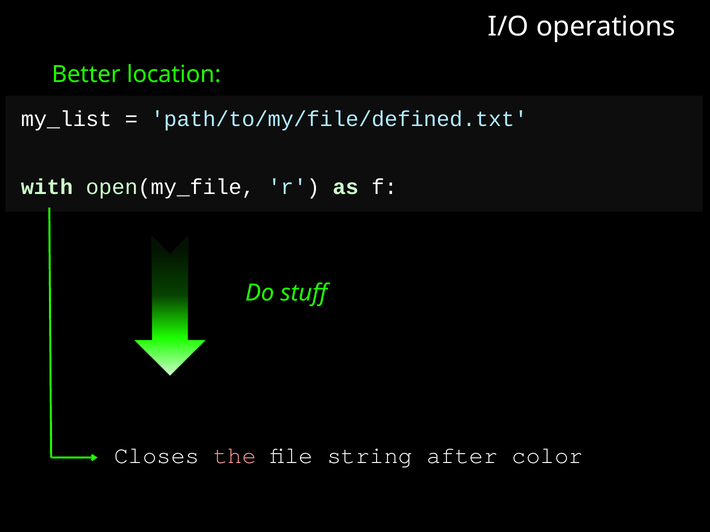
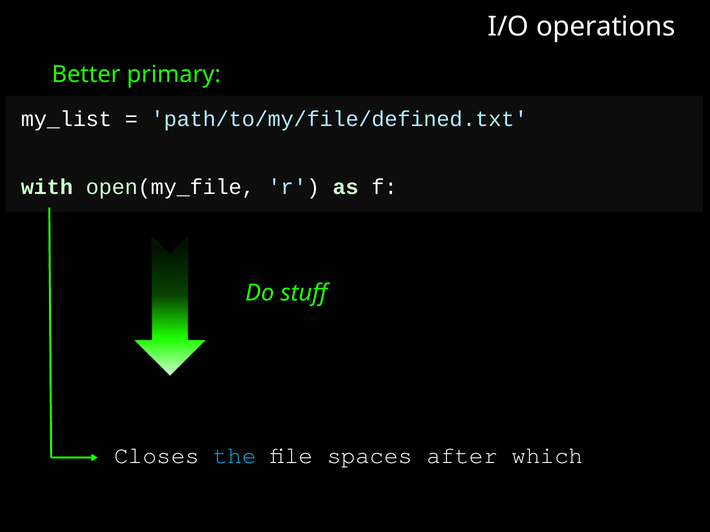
location: location -> primary (174, 74)
the colour: pink -> light blue (235, 456)
string: string -> spaces (370, 456)
color: color -> which (547, 456)
